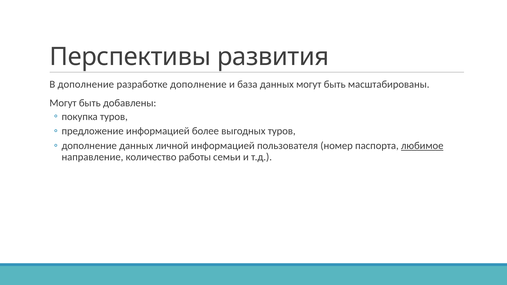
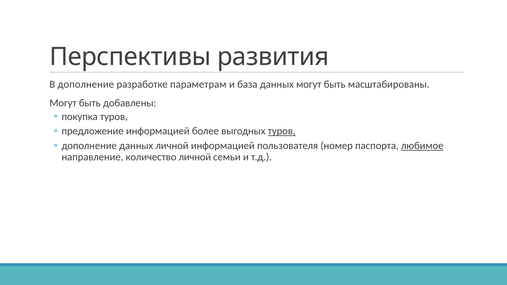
разработке дополнение: дополнение -> параметрам (198, 84)
туров underline: none -> present (282, 131)
количество работы: работы -> личной (195, 157)
